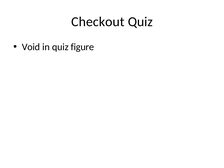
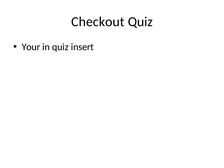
Void: Void -> Your (31, 47)
figure: figure -> insert (82, 47)
